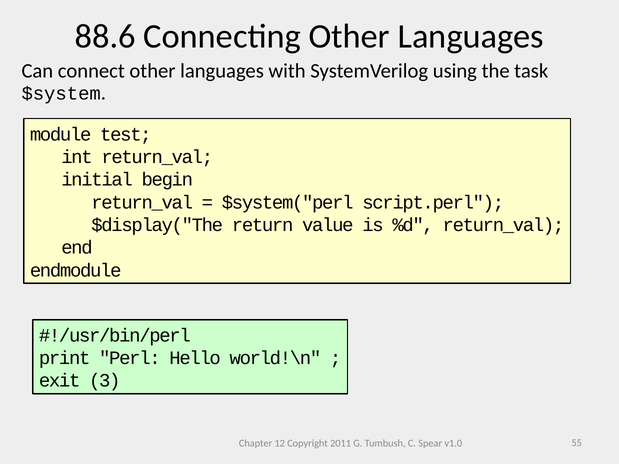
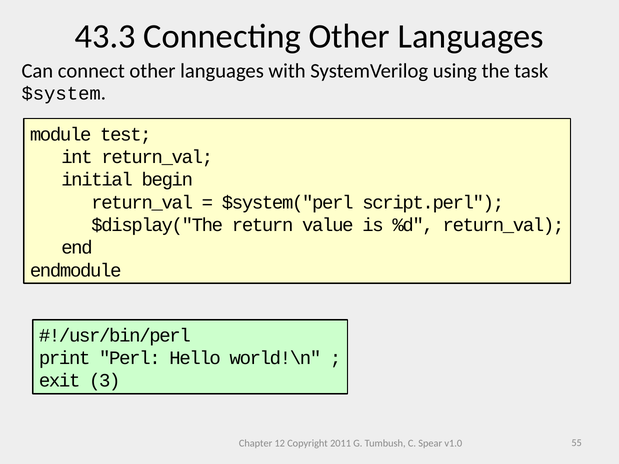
88.6: 88.6 -> 43.3 (105, 36)
